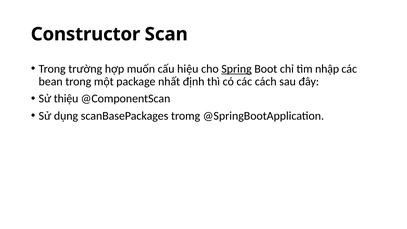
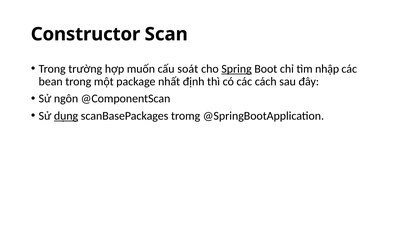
hiệu: hiệu -> soát (188, 69)
thiệu: thiệu -> ngôn (66, 99)
dụng underline: none -> present (66, 116)
